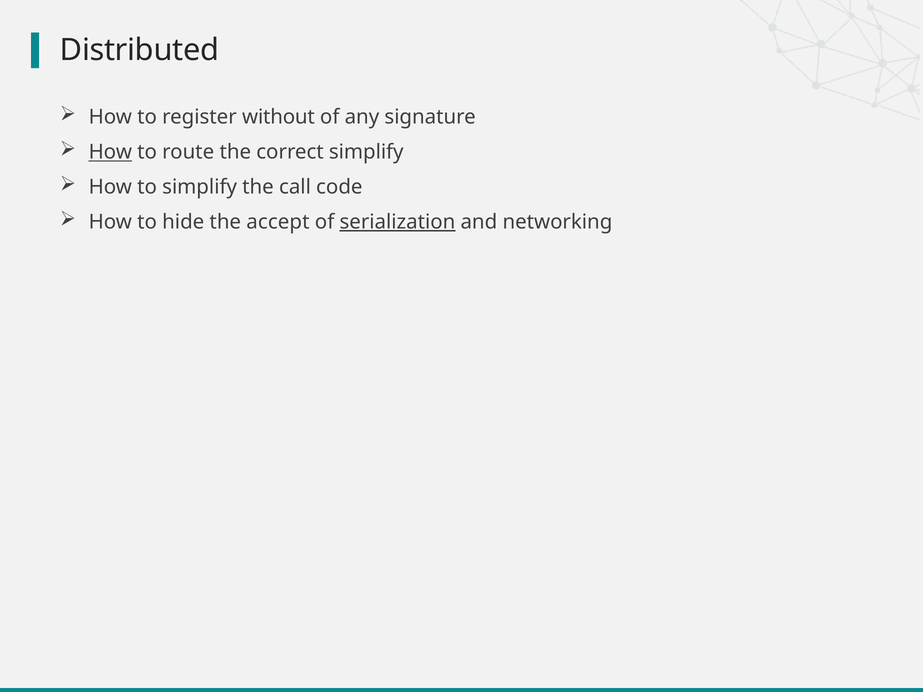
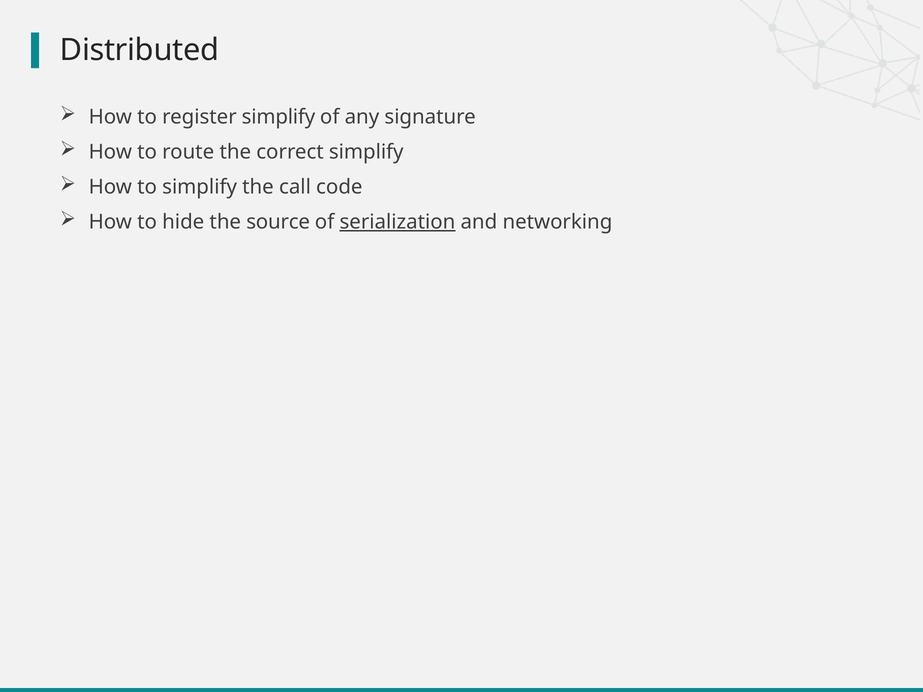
register without: without -> simplify (278, 117)
How underline: present -> none (110, 152)
accept: accept -> source (278, 222)
